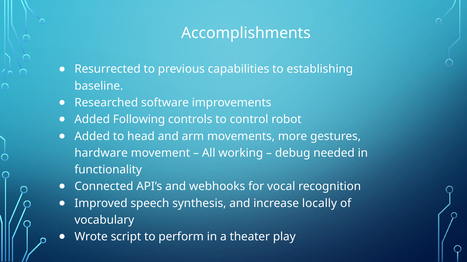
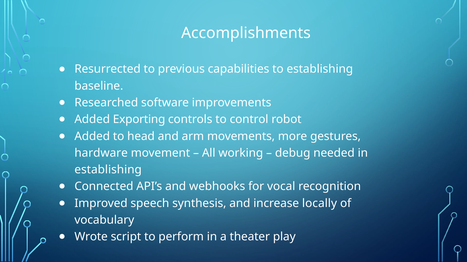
Following: Following -> Exporting (139, 120)
functionality: functionality -> establishing (108, 170)
